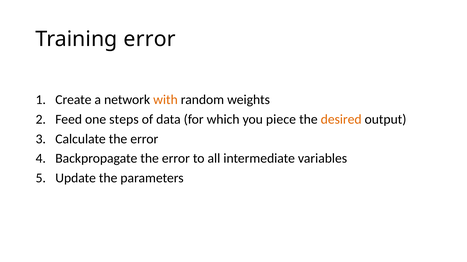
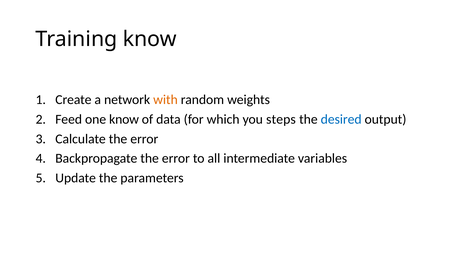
Training error: error -> know (150, 39)
one steps: steps -> know (124, 120)
piece: piece -> steps (281, 120)
desired colour: orange -> blue (341, 120)
